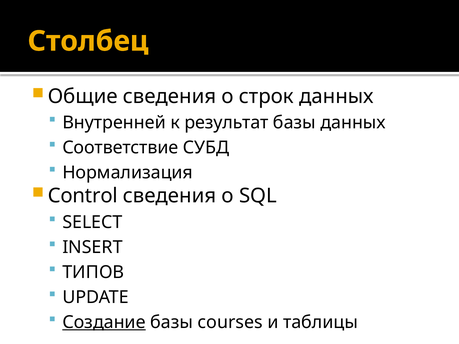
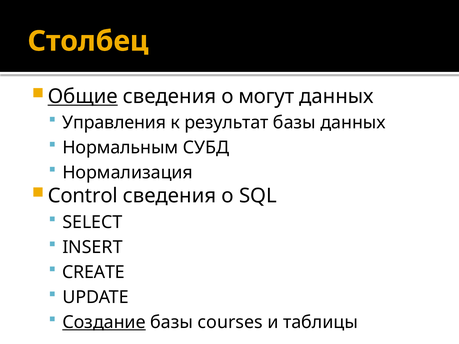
Общие underline: none -> present (83, 96)
строк: строк -> могут (266, 96)
Внутренней: Внутренней -> Управления (114, 123)
Соответствие: Соответствие -> Нормальным (120, 148)
ТИПОВ: ТИПОВ -> CREATE (93, 272)
